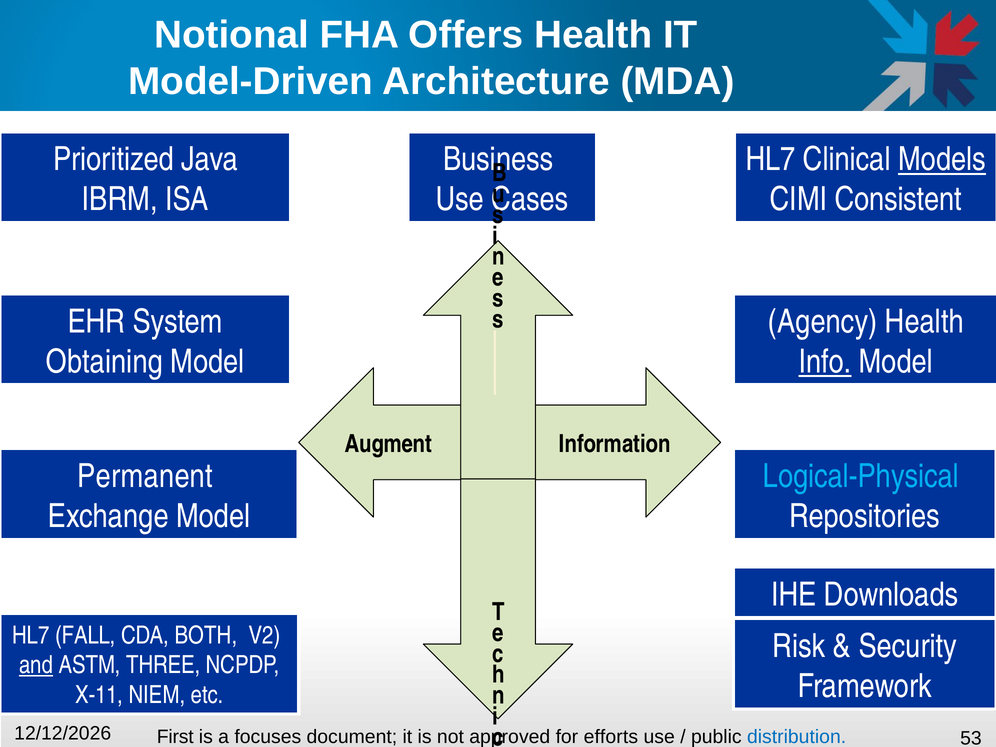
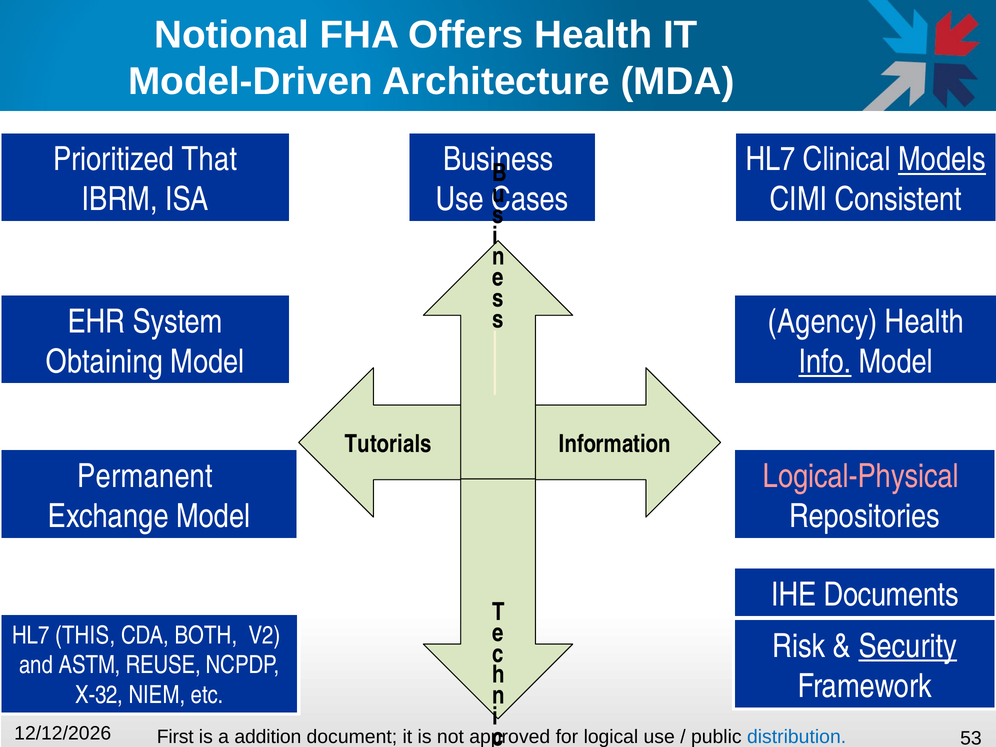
Java: Java -> That (209, 159)
Augment: Augment -> Tutorials (388, 444)
Logical-Physical colour: light blue -> pink (861, 476)
Downloads: Downloads -> Documents (891, 595)
FALL: FALL -> THIS (85, 635)
Security underline: none -> present (908, 646)
and underline: present -> none (36, 665)
THREE: THREE -> REUSE (163, 665)
X-11: X-11 -> X-32 (99, 695)
focuses: focuses -> addition (268, 737)
efforts: efforts -> logical (611, 737)
